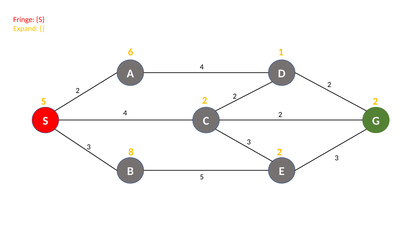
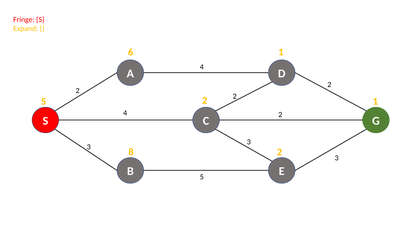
5 2: 2 -> 1 (375, 102)
